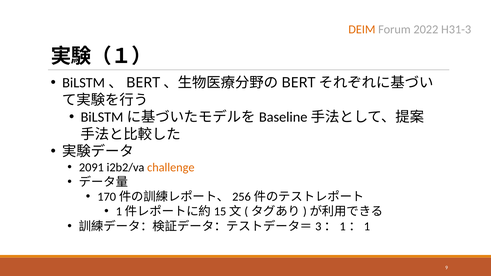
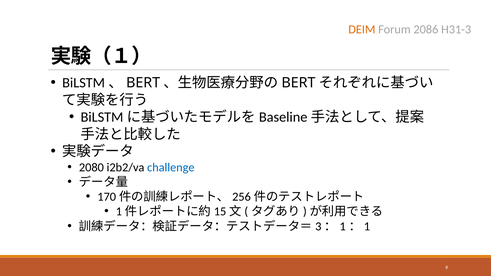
2022: 2022 -> 2086 (426, 29)
2091: 2091 -> 2080 (91, 168)
challenge colour: orange -> blue (171, 168)
